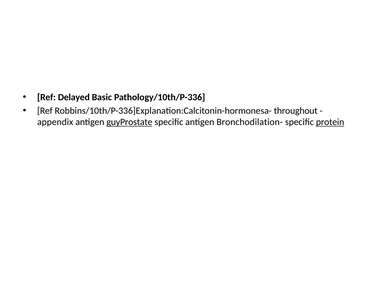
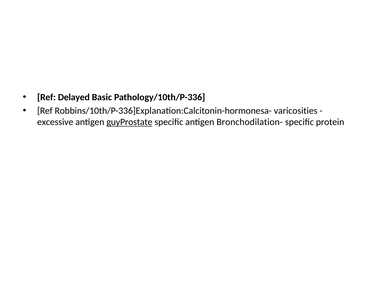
throughout: throughout -> varicosities (296, 111)
appendix: appendix -> excessive (55, 122)
protein underline: present -> none (330, 122)
